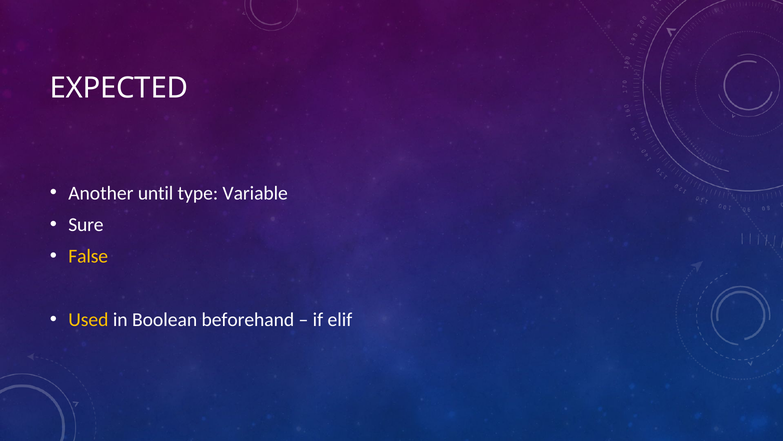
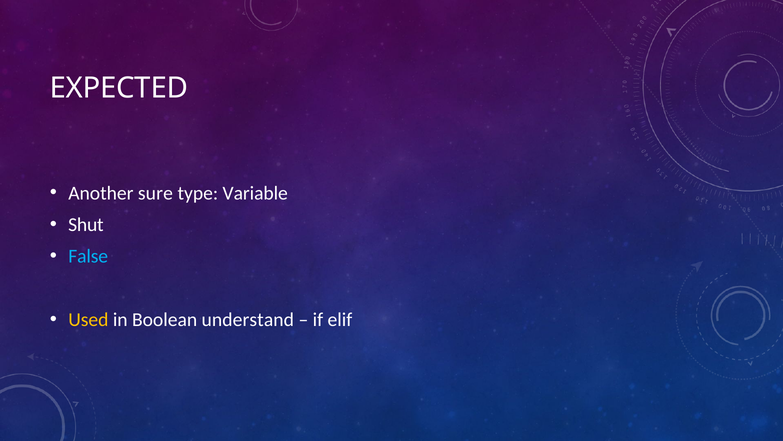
until: until -> sure (155, 193)
Sure: Sure -> Shut (86, 224)
False colour: yellow -> light blue (88, 256)
beforehand: beforehand -> understand (248, 319)
